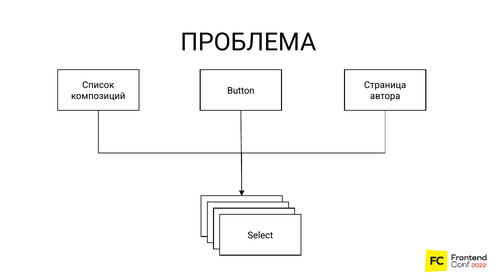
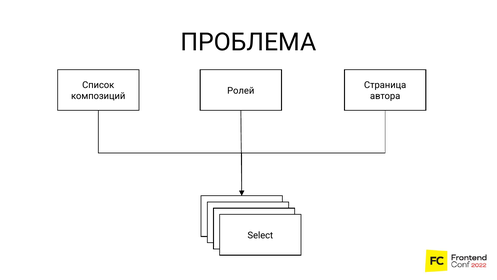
Button: Button -> Ролей (241, 90)
